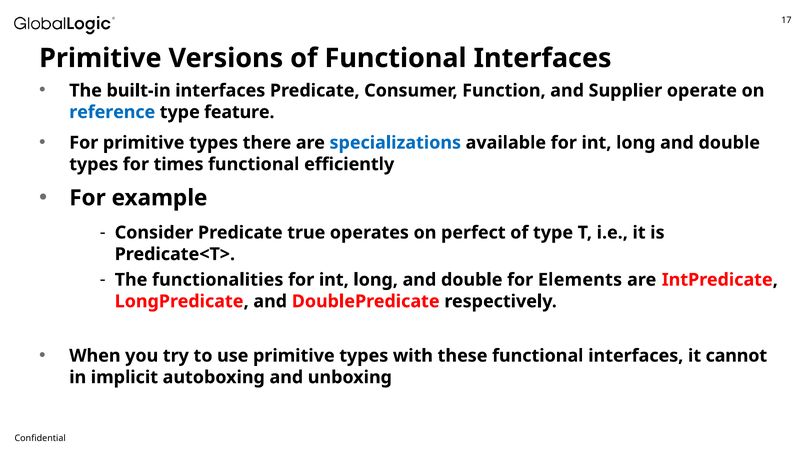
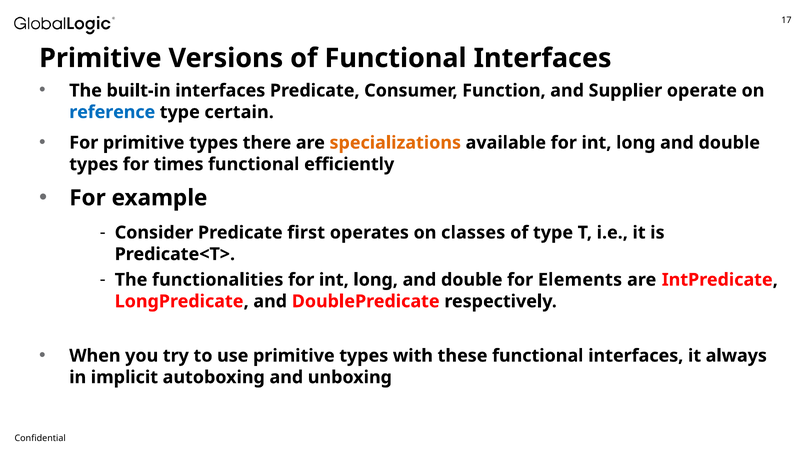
feature: feature -> certain (239, 112)
specializations colour: blue -> orange (395, 143)
true: true -> first (306, 233)
perfect: perfect -> classes (473, 233)
cannot: cannot -> always (736, 356)
